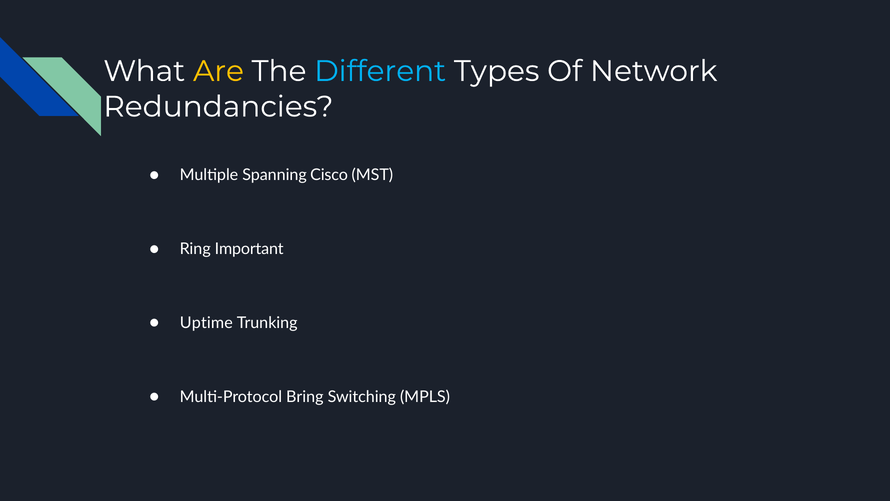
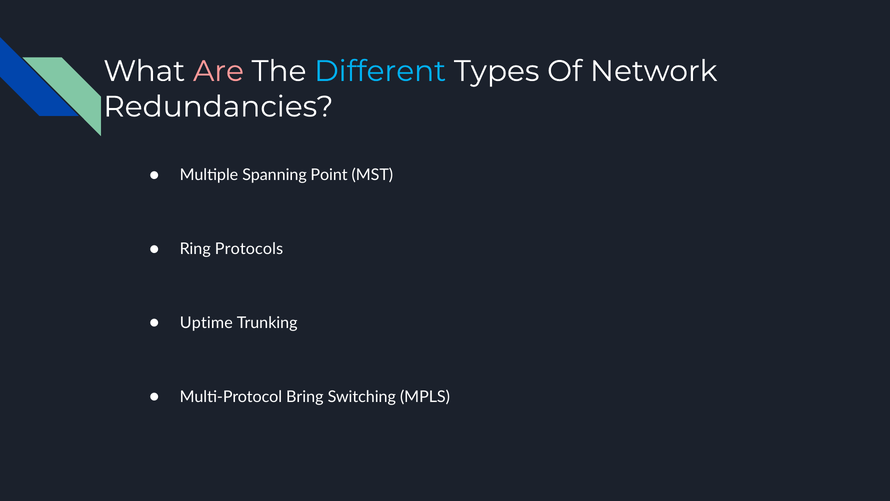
Are colour: yellow -> pink (218, 71)
Cisco: Cisco -> Point (329, 175)
Important: Important -> Protocols (249, 249)
